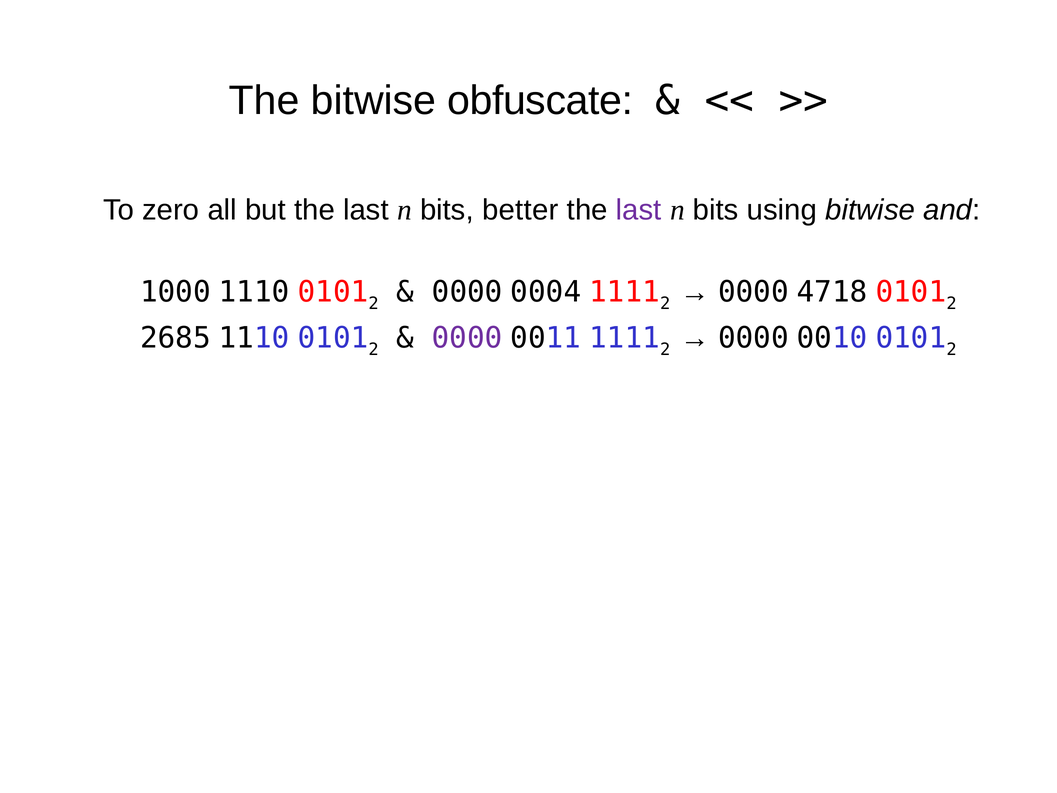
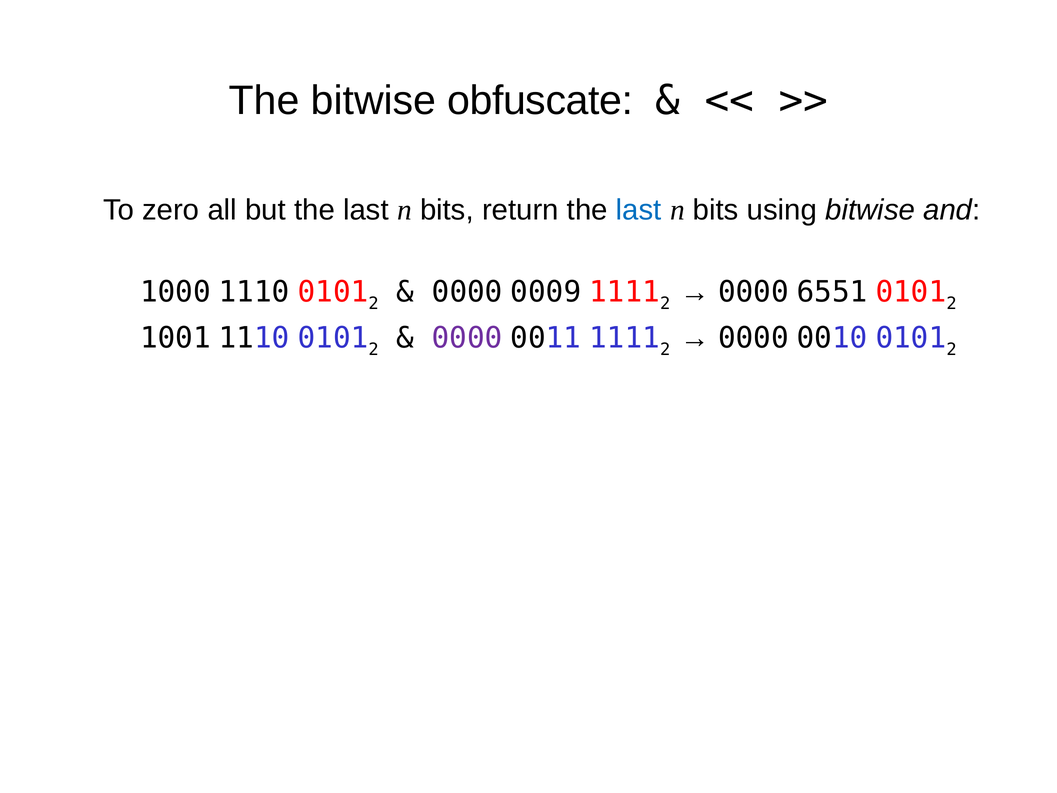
better: better -> return (520, 210)
last colour: purple -> blue (639, 210)
0004: 0004 -> 0009 (546, 292)
4718: 4718 -> 6551 (832, 292)
2685: 2685 -> 1001 (175, 338)
